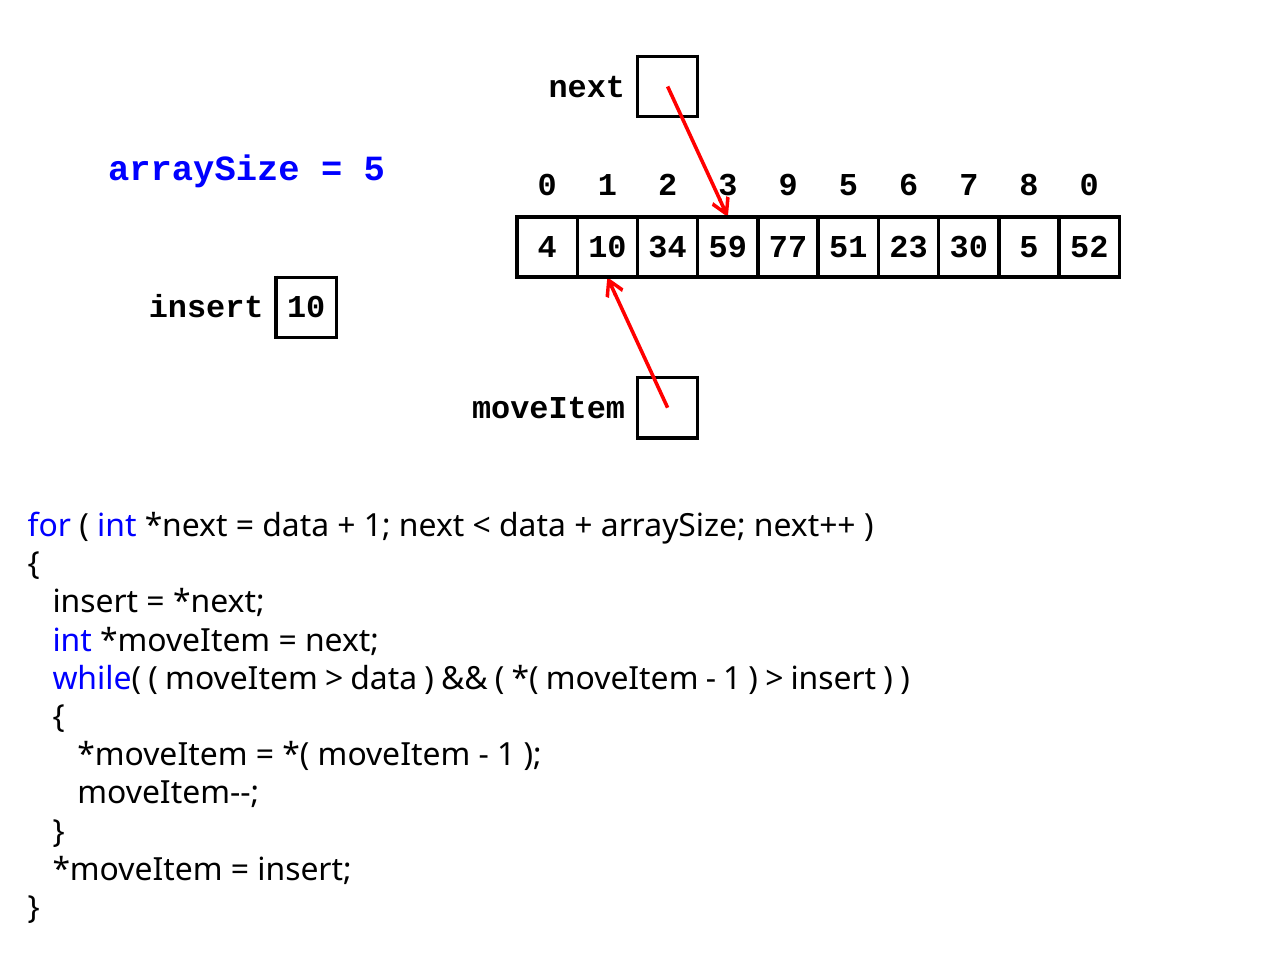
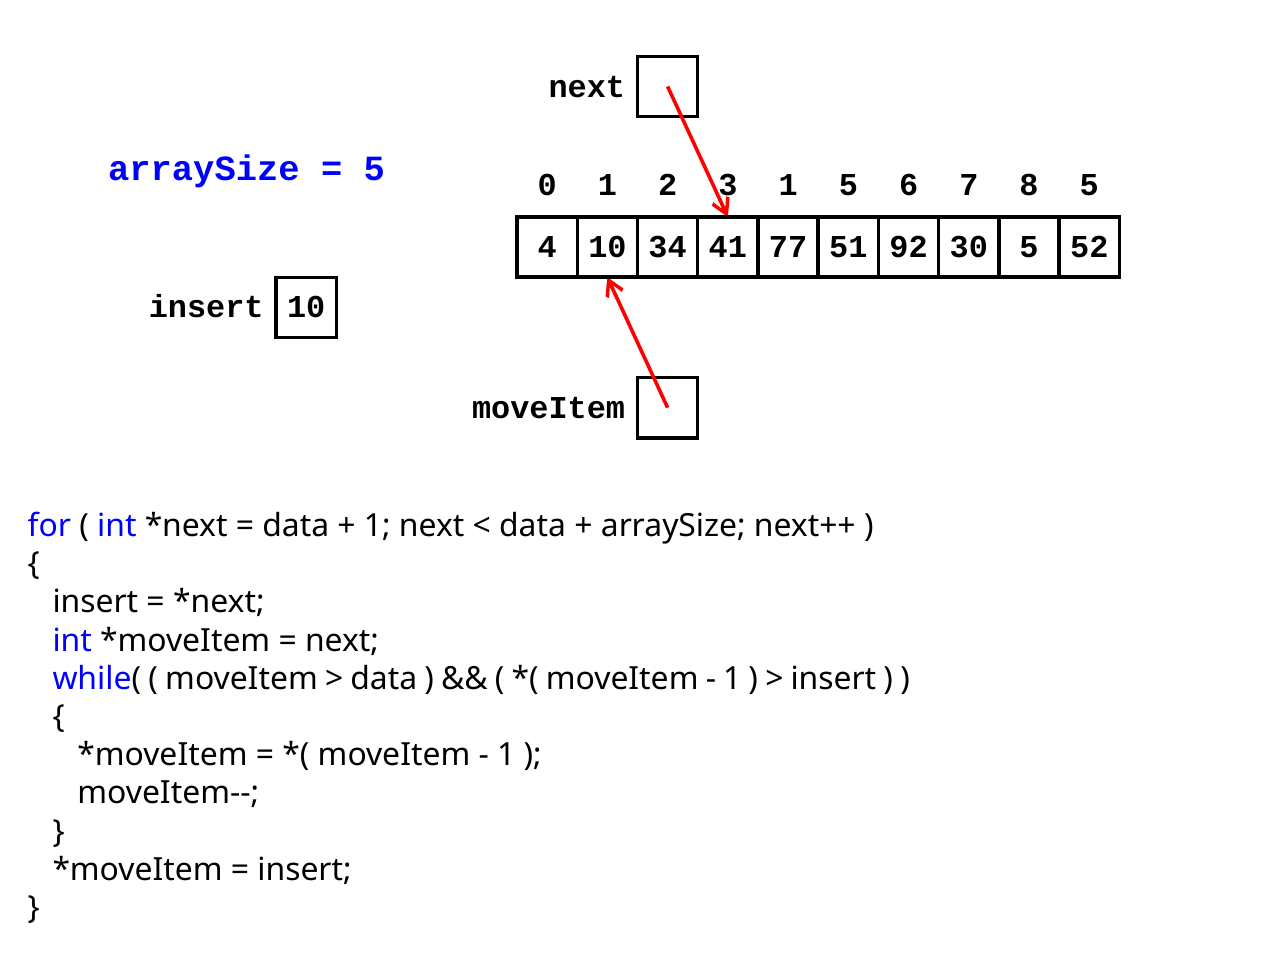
3 9: 9 -> 1 (788, 185)
8 0: 0 -> 5 (1089, 185)
59: 59 -> 41 (728, 247)
23: 23 -> 92 (909, 247)
